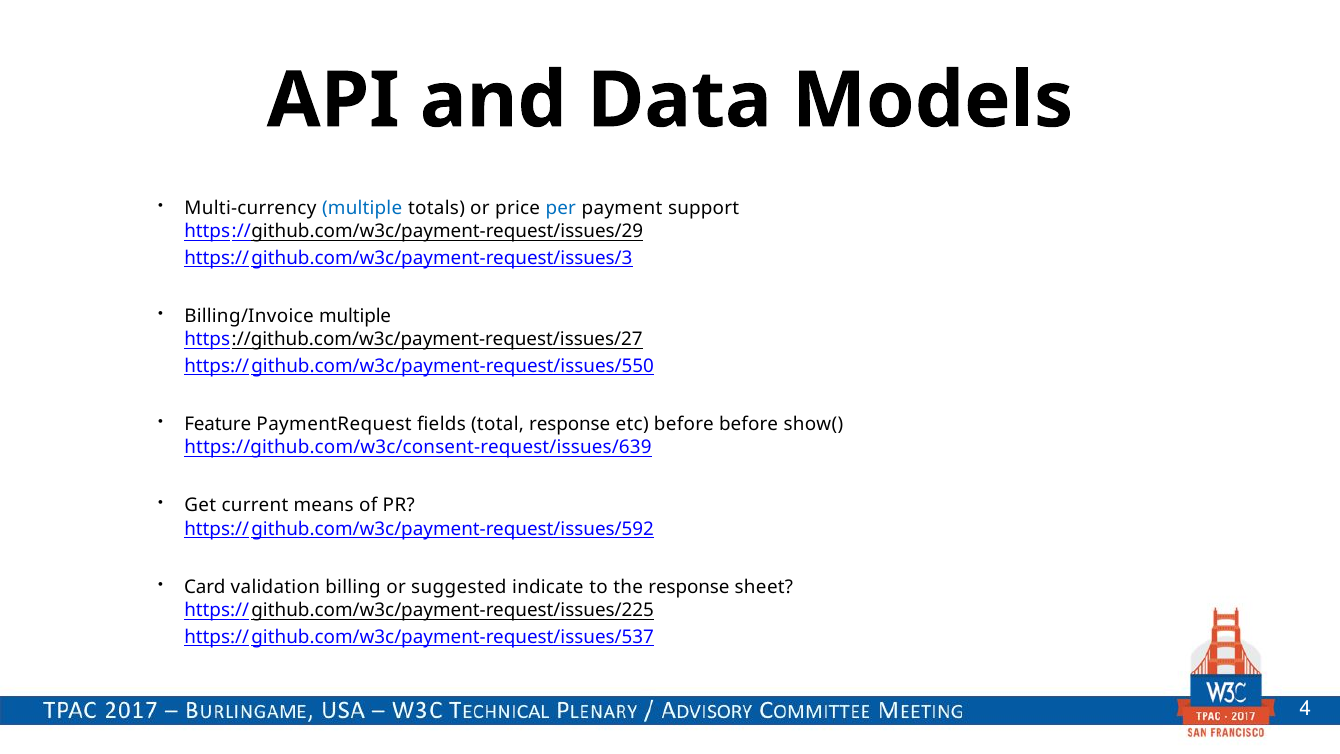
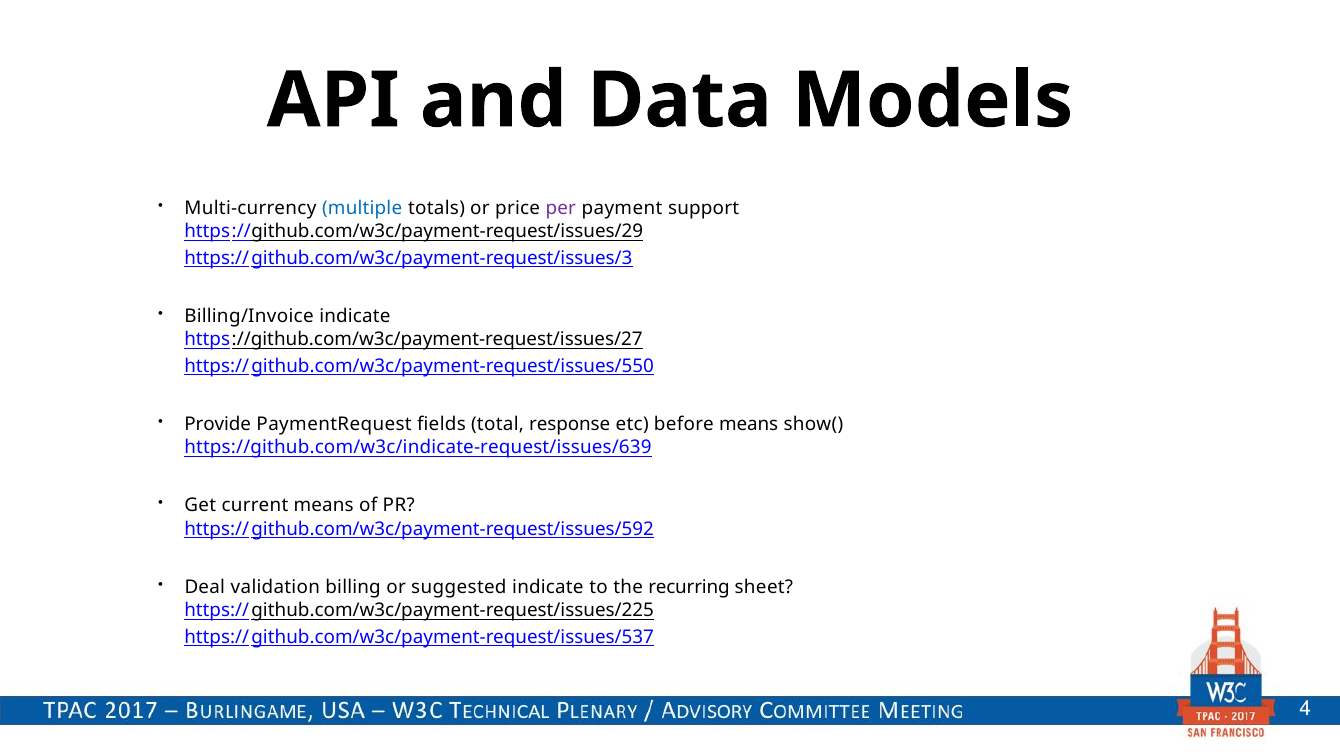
per colour: blue -> purple (561, 208)
Billing/Invoice multiple: multiple -> indicate (355, 316)
Feature: Feature -> Provide (218, 424)
before before: before -> means (749, 424)
https://github.com/w3c/consent-request/issues/639: https://github.com/w3c/consent-request/issues/639 -> https://github.com/w3c/indicate-request/issues/639 (418, 448)
Card: Card -> Deal (205, 587)
the response: response -> recurring (689, 587)
